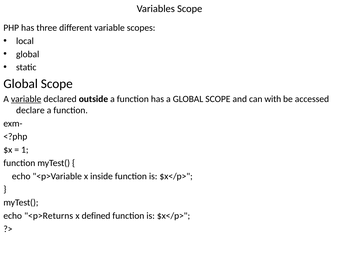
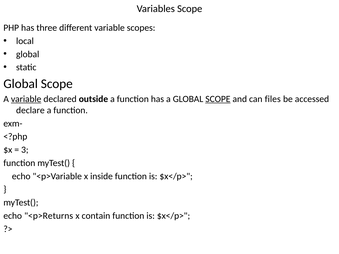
SCOPE underline: none -> present (218, 99)
with: with -> files (273, 99)
1: 1 -> 3 (25, 150)
defined: defined -> contain (96, 216)
